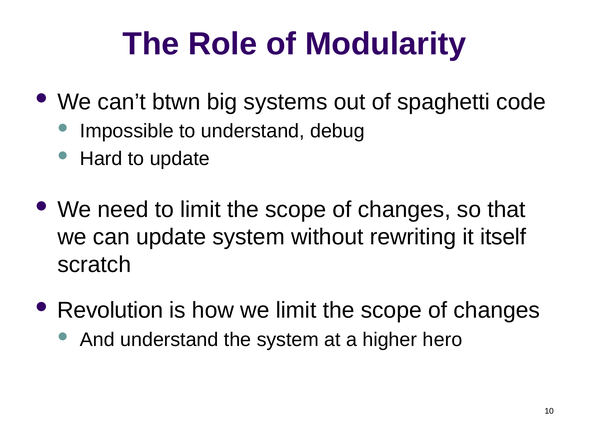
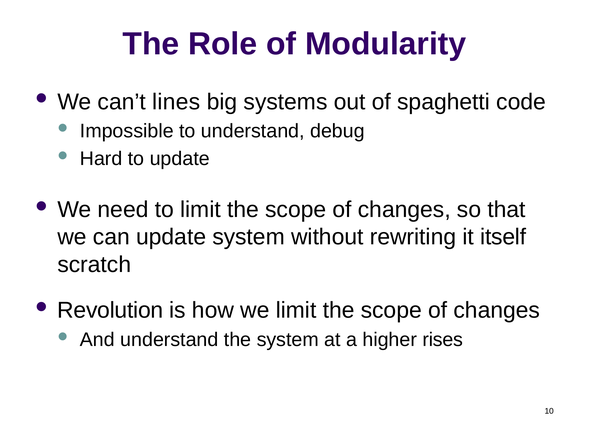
btwn: btwn -> lines (176, 102)
hero: hero -> rises (443, 339)
